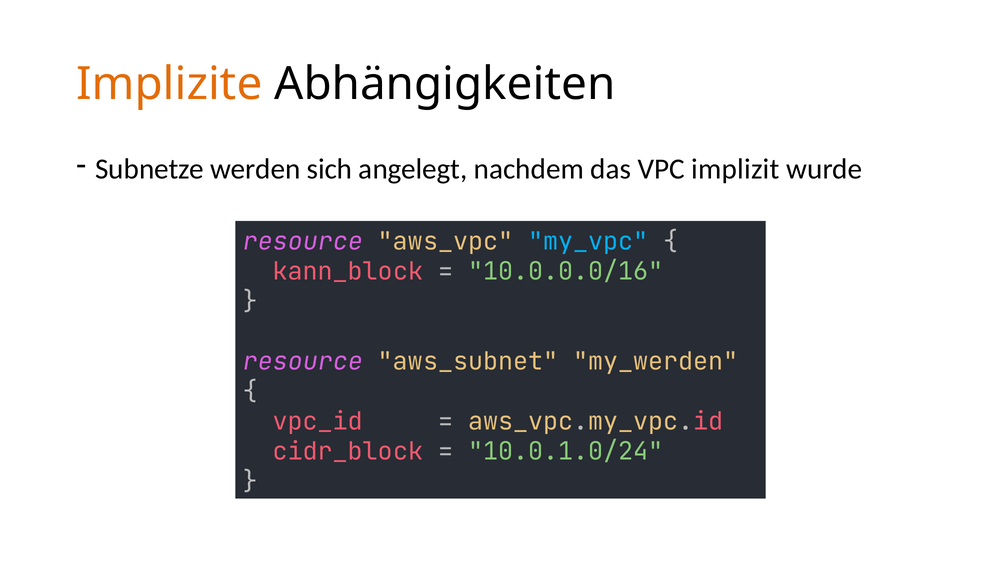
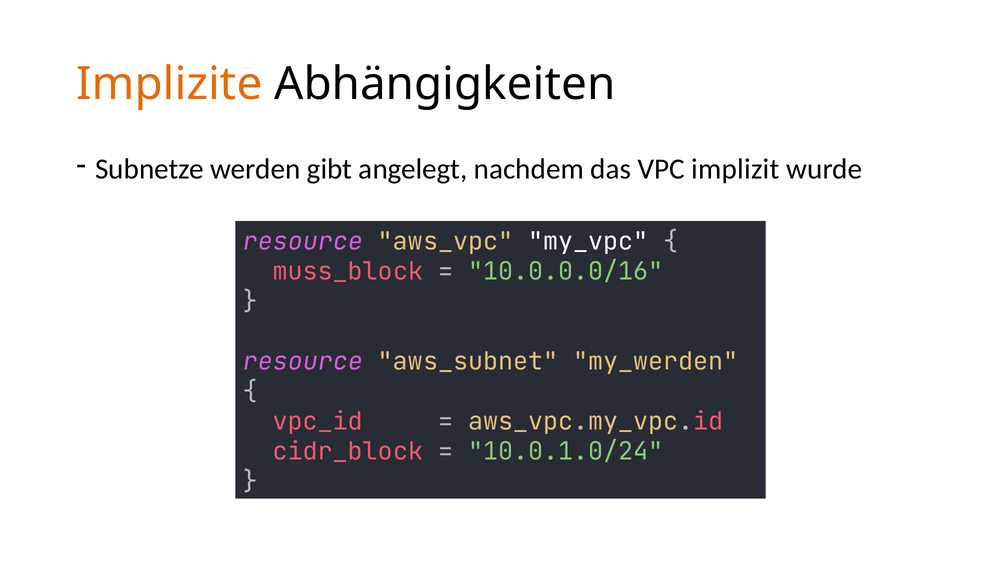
sich: sich -> gibt (329, 169)
my_vpc colour: light blue -> white (588, 241)
kann_block: kann_block -> muss_block (348, 271)
